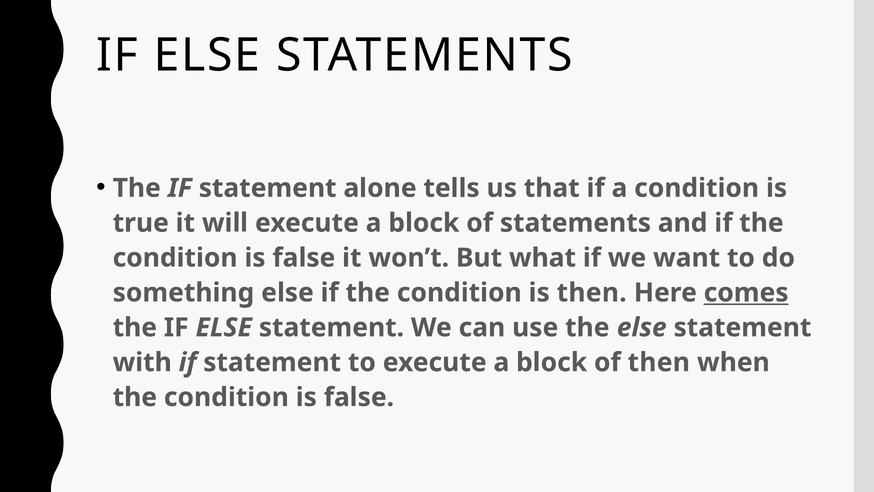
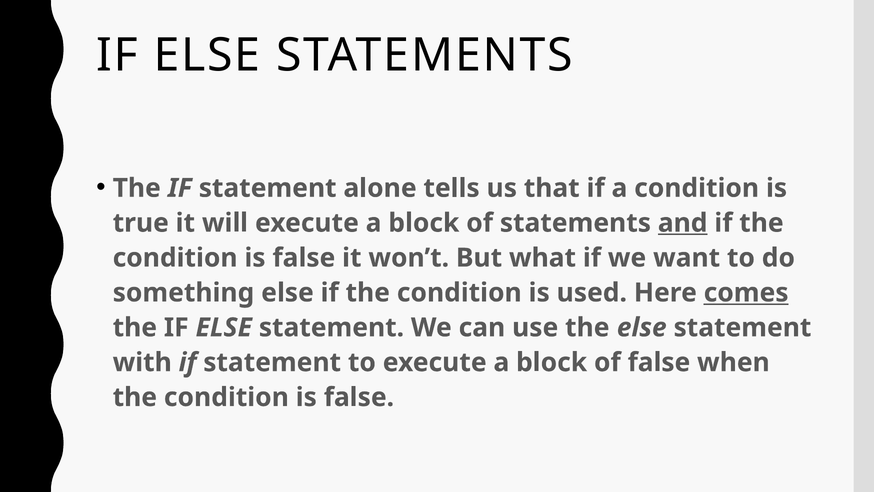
and underline: none -> present (683, 223)
is then: then -> used (592, 293)
of then: then -> false (659, 362)
